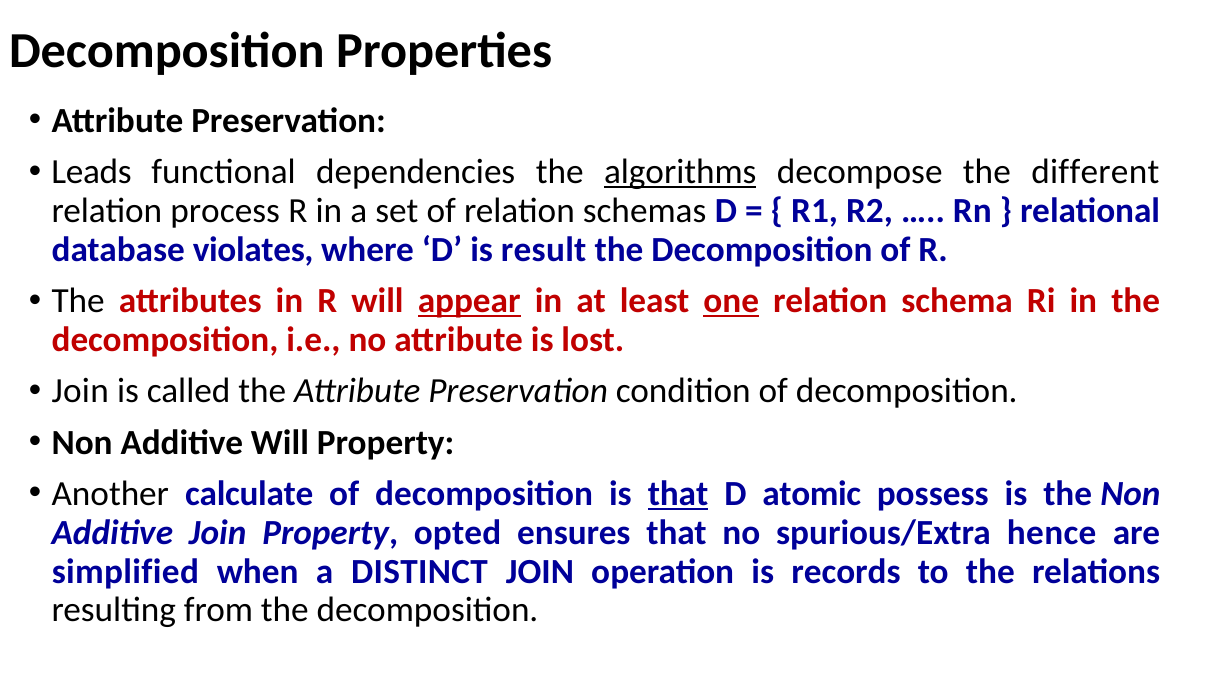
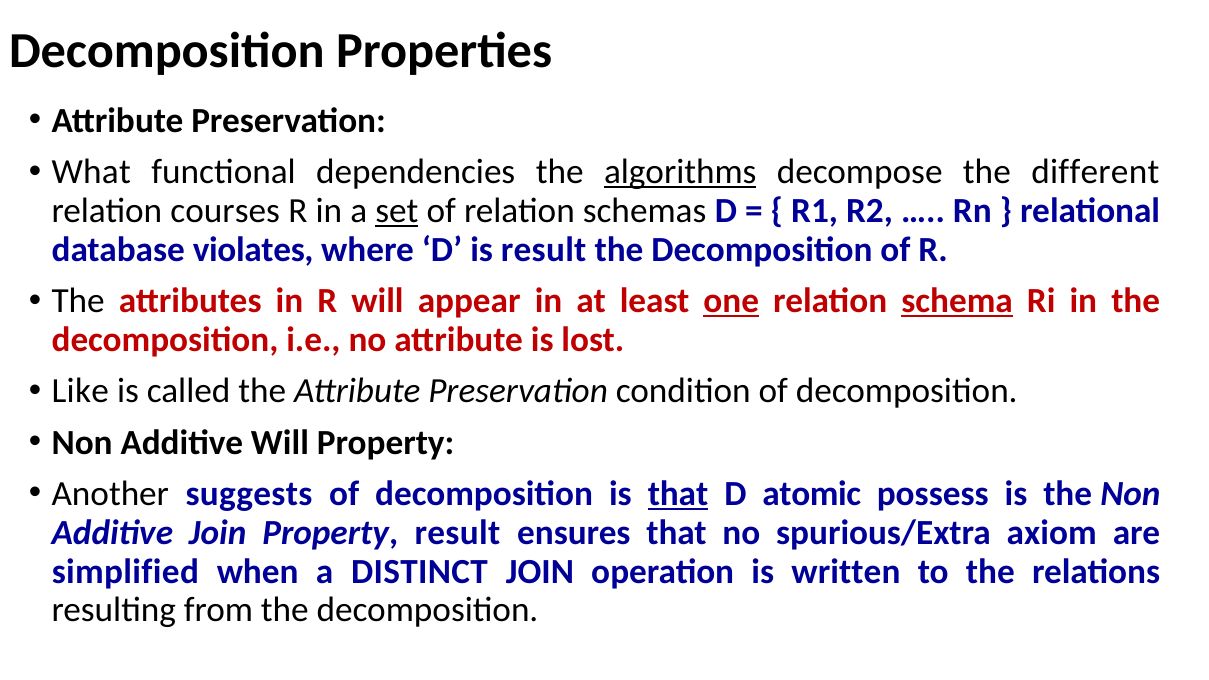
Leads: Leads -> What (91, 172)
process: process -> courses (225, 211)
set underline: none -> present (397, 211)
appear underline: present -> none (469, 301)
schema underline: none -> present (957, 301)
Join: Join -> Like (80, 391)
calculate: calculate -> suggests (249, 494)
Property opted: opted -> result (457, 533)
hence: hence -> axiom (1052, 533)
records: records -> written (846, 572)
